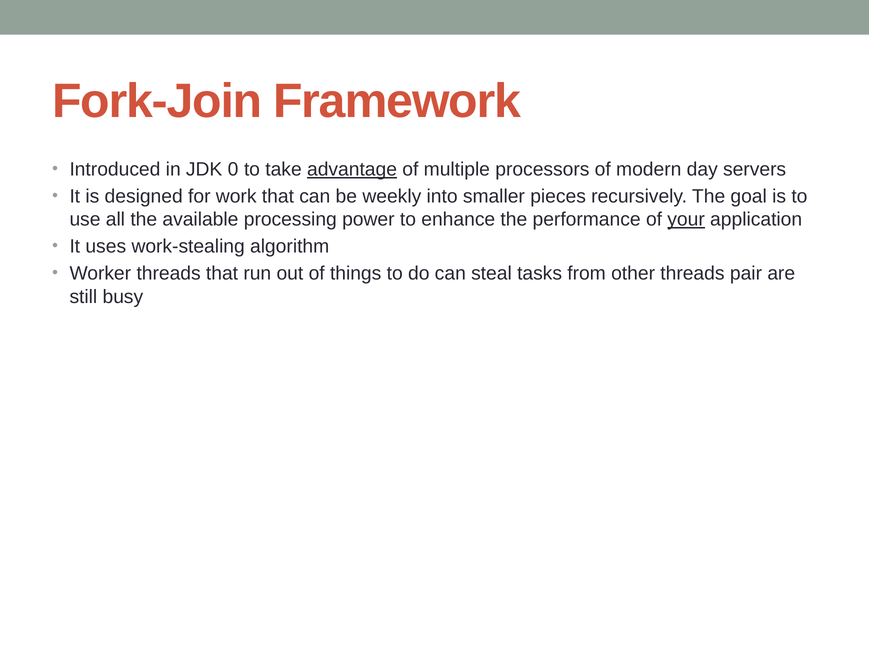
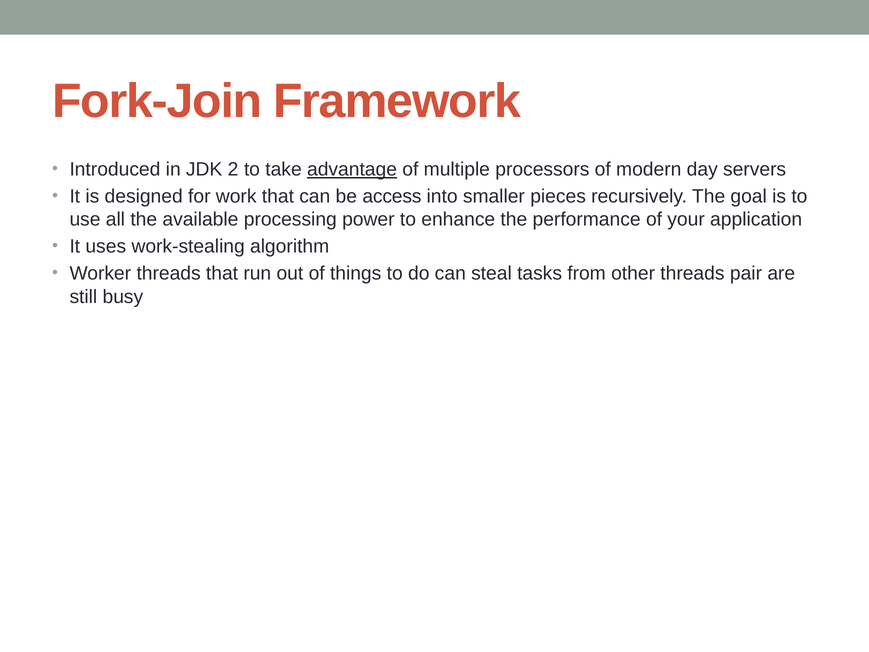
0: 0 -> 2 (233, 169)
weekly: weekly -> access (392, 196)
your underline: present -> none (686, 219)
